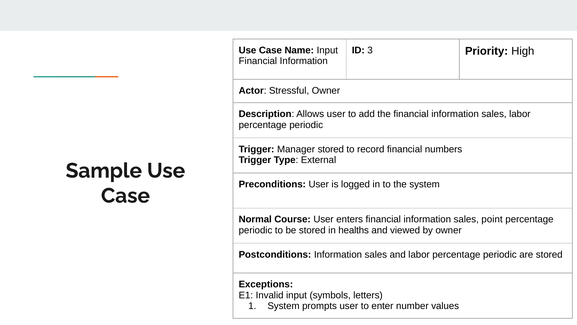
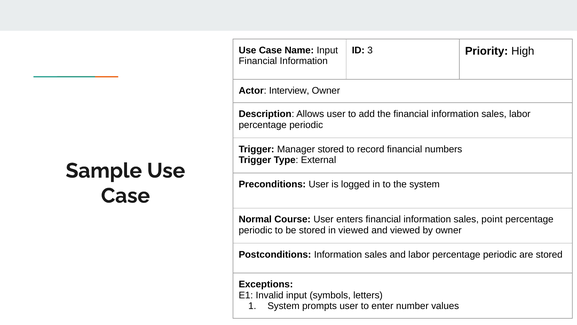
Stressful: Stressful -> Interview (289, 91)
in healths: healths -> viewed (354, 230)
